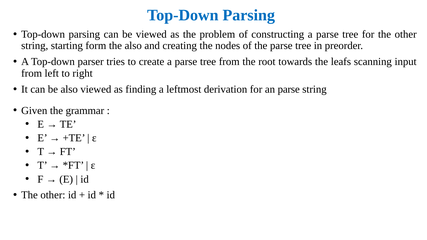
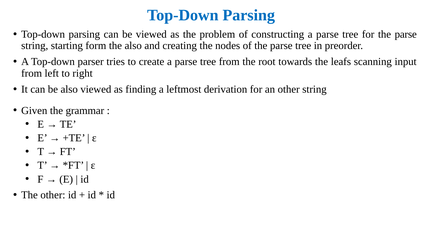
for the other: other -> parse (406, 34)
an parse: parse -> other (289, 89)
